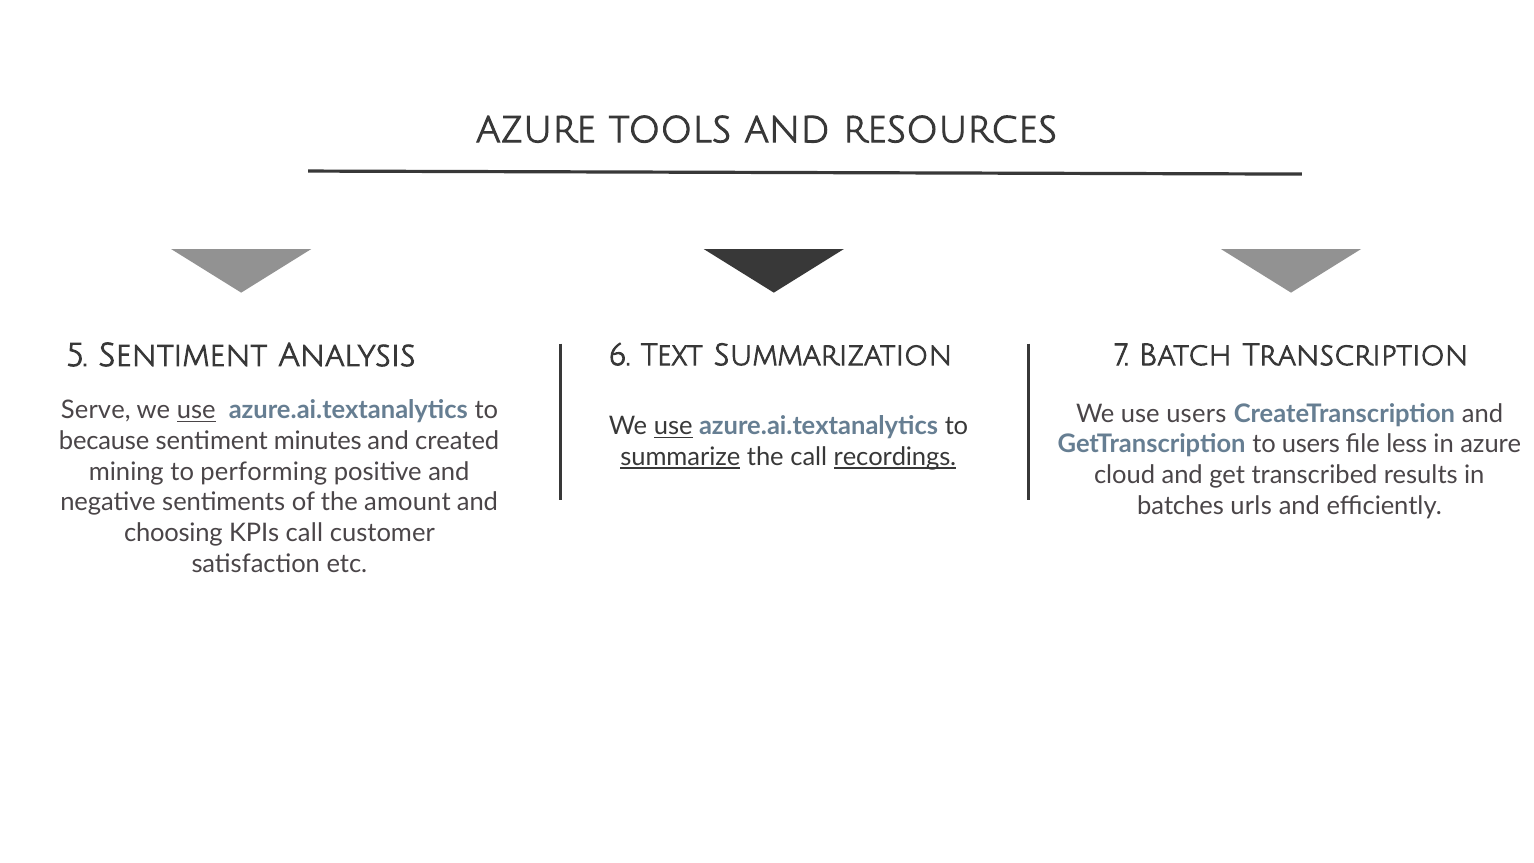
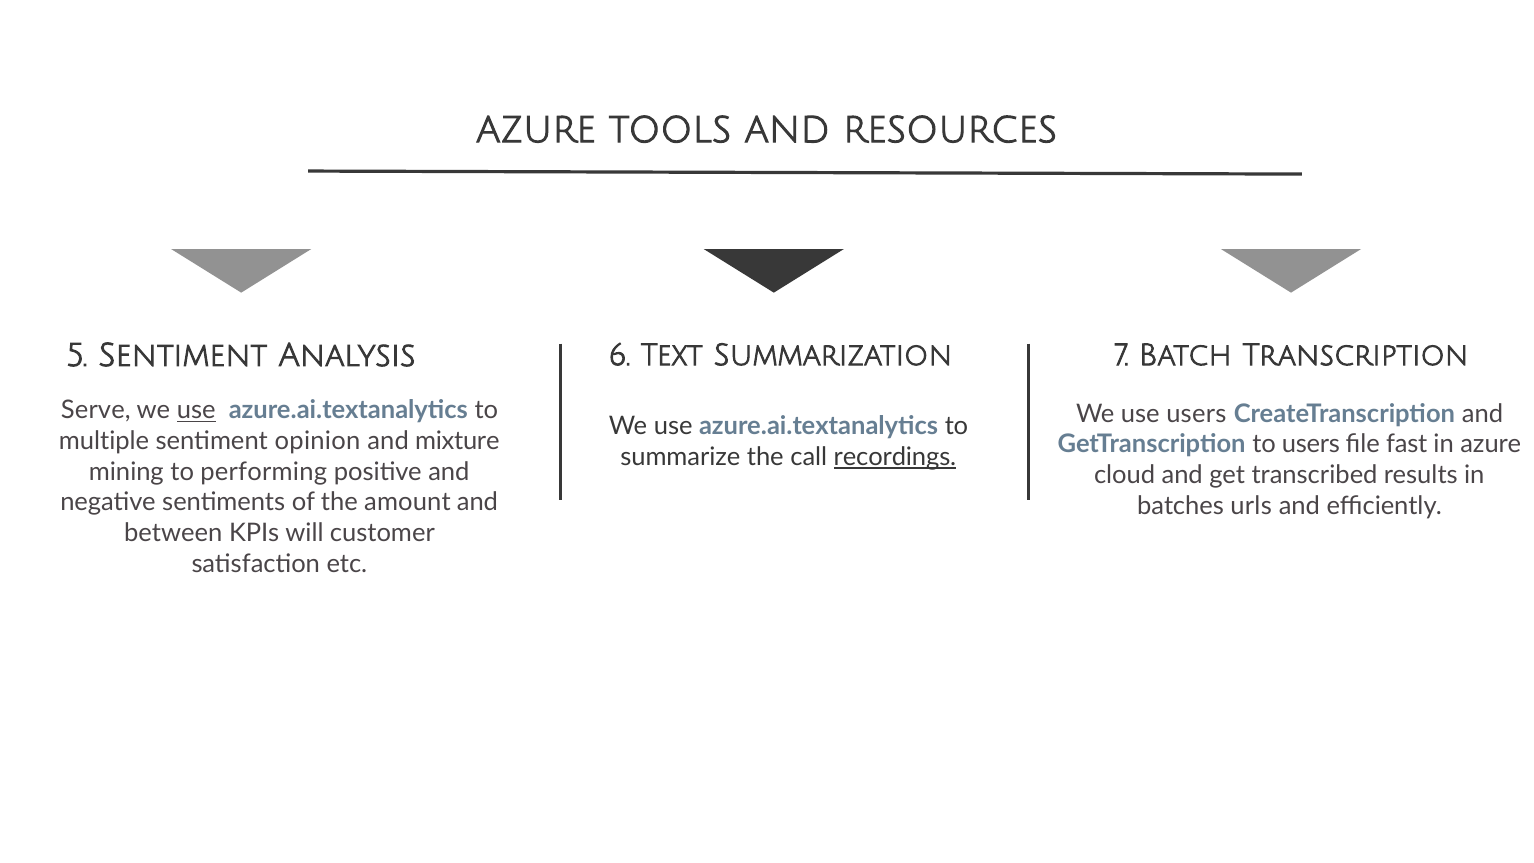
use underline: present -> none (673, 426)
because: because -> multiple (104, 441)
minutes: minutes -> opinion (318, 441)
created: created -> mixture (457, 441)
less: less -> fast (1407, 444)
summarize underline: present -> none (680, 457)
choosing: choosing -> between (173, 533)
KPIs call: call -> will (305, 533)
